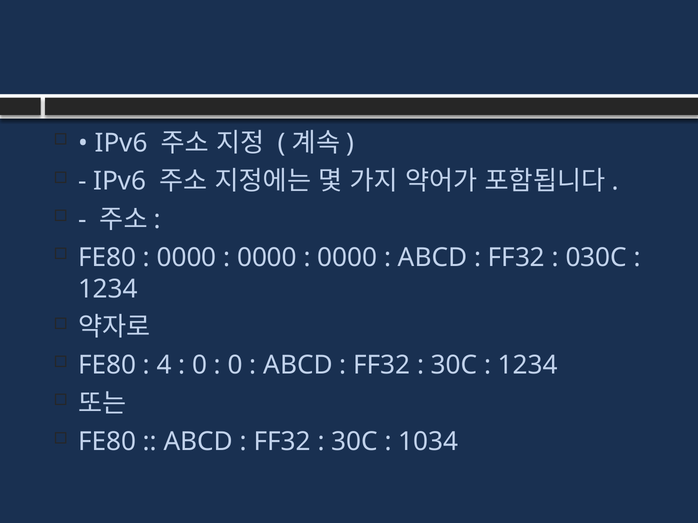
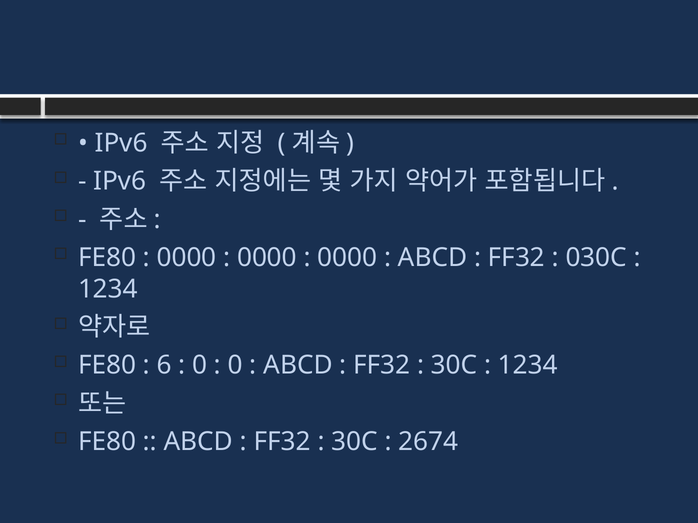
4: 4 -> 6 (164, 366)
1034: 1034 -> 2674 (428, 442)
